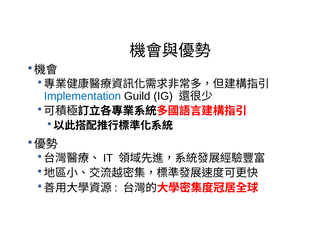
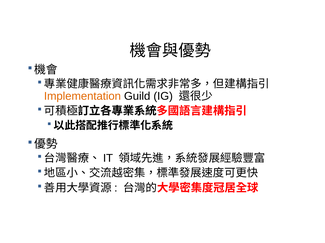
Implementation colour: blue -> orange (82, 96)
